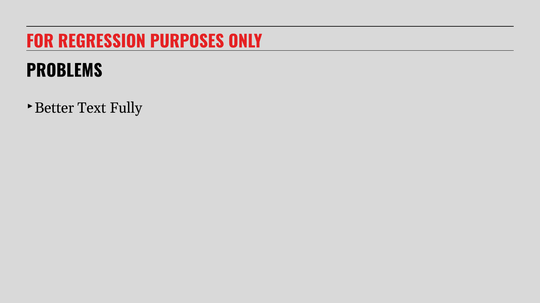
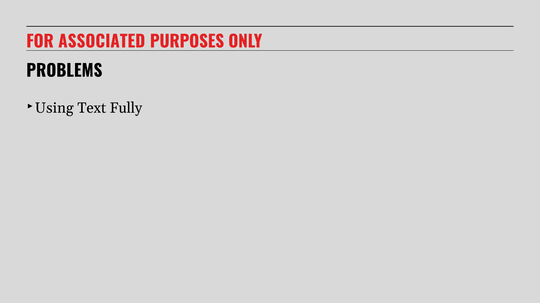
REGRESSION: REGRESSION -> ASSOCIATED (102, 42)
Better: Better -> Using (54, 108)
